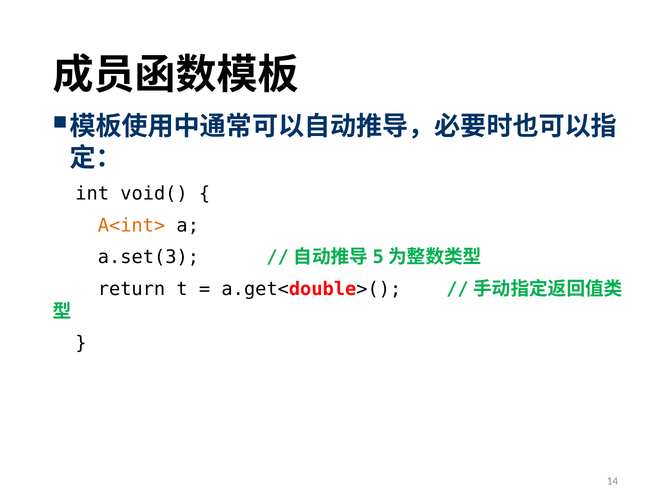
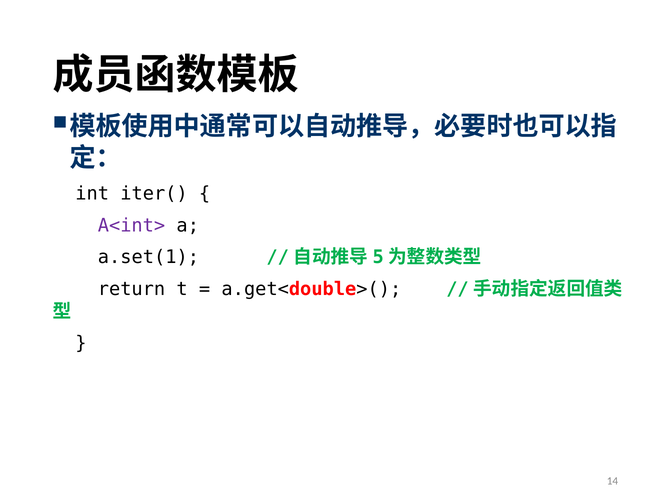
void(: void( -> iter( (154, 193)
A<int> colour: orange -> purple (131, 225)
a.set(3: a.set(3 -> a.set(1 (148, 257)
